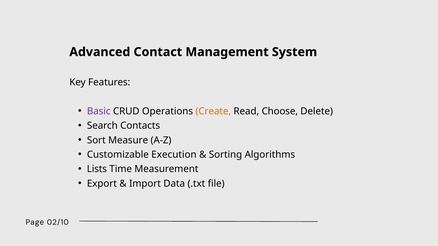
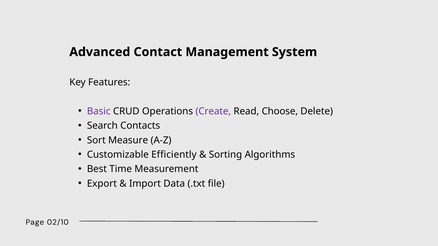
Create colour: orange -> purple (213, 111)
Execution: Execution -> Efficiently (174, 155)
Lists: Lists -> Best (97, 169)
